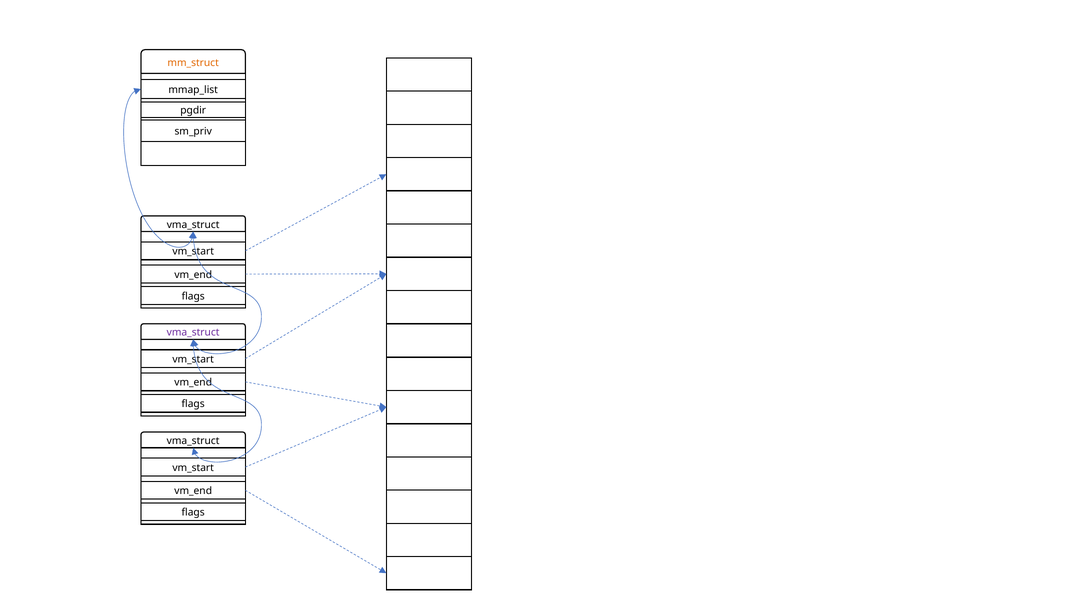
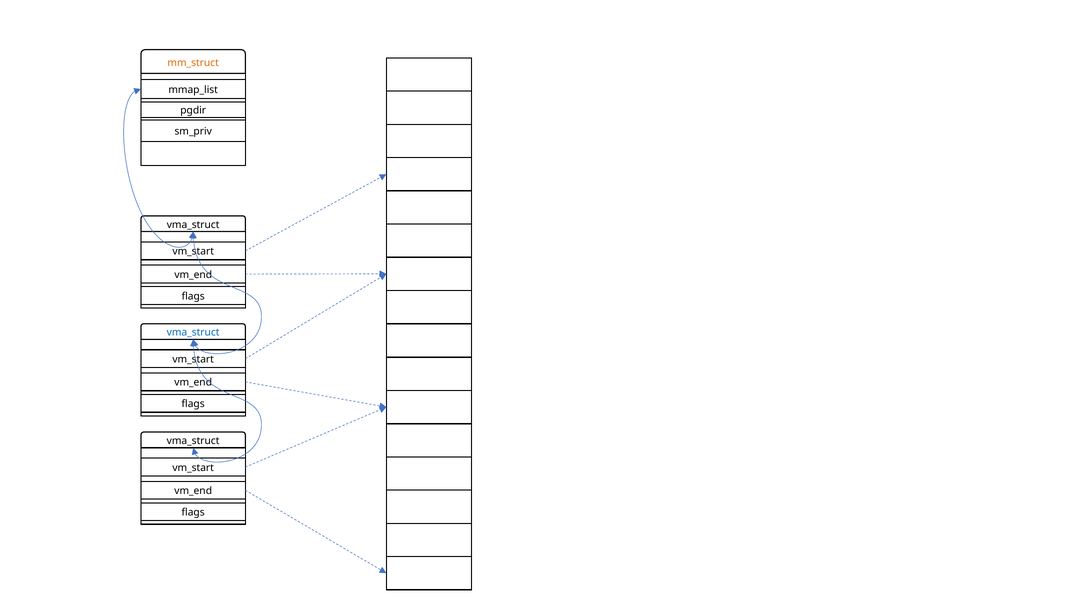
vma_struct colour: purple -> blue (193, 333)
